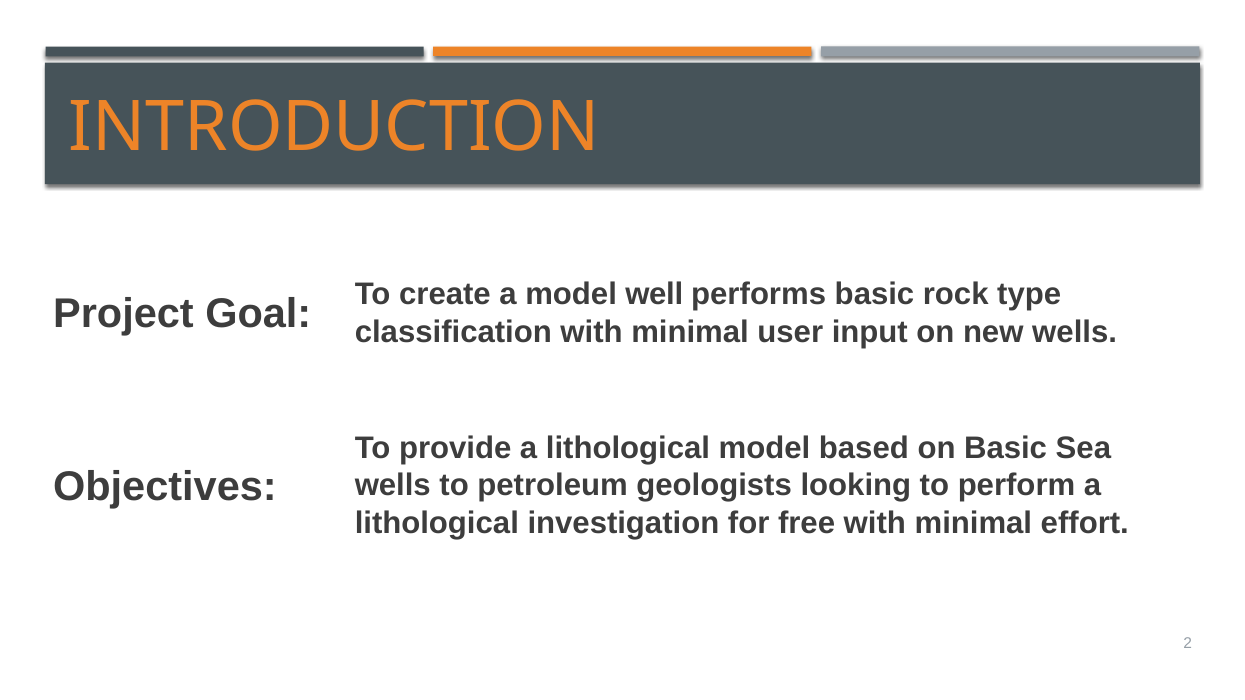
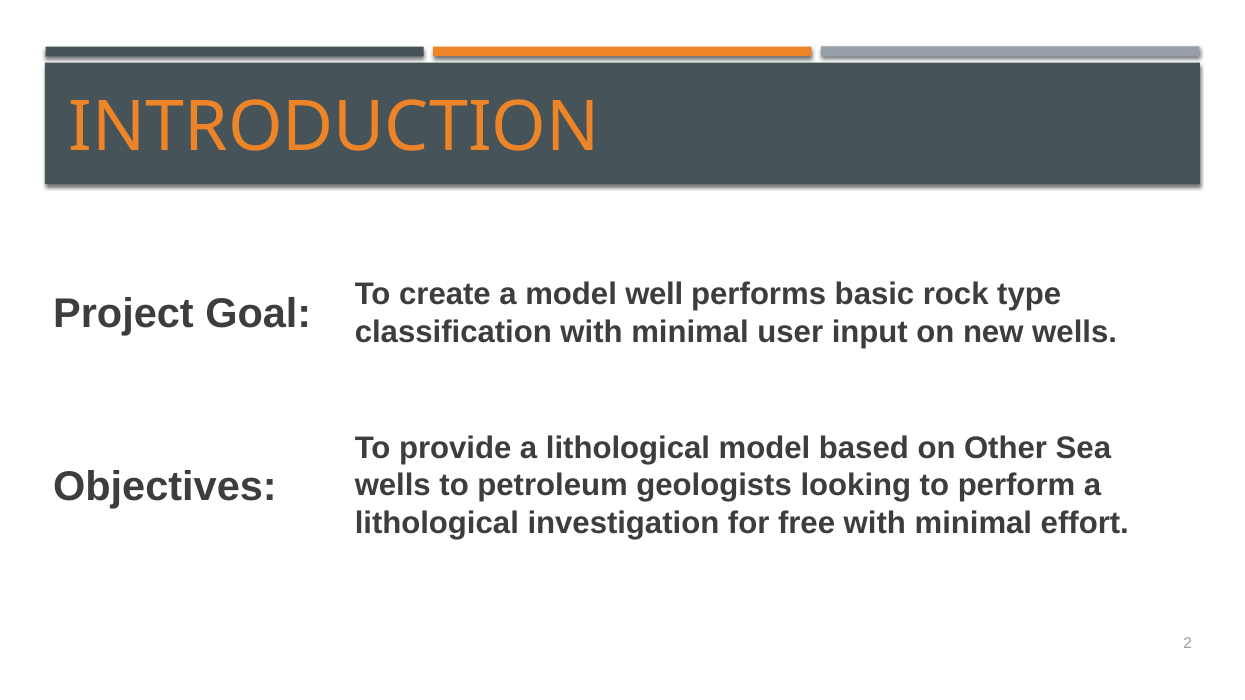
on Basic: Basic -> Other (1006, 449)
